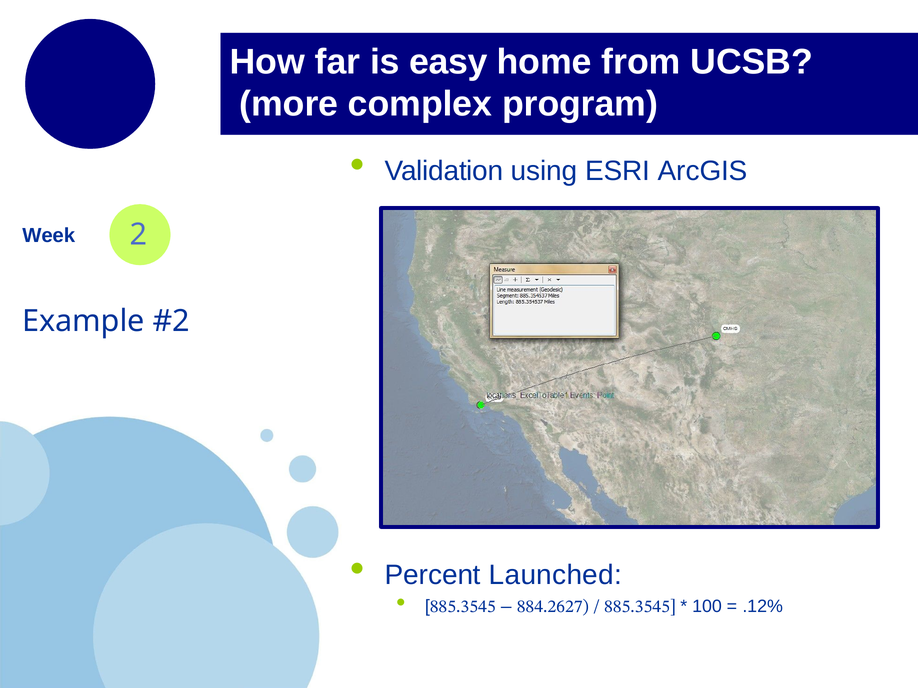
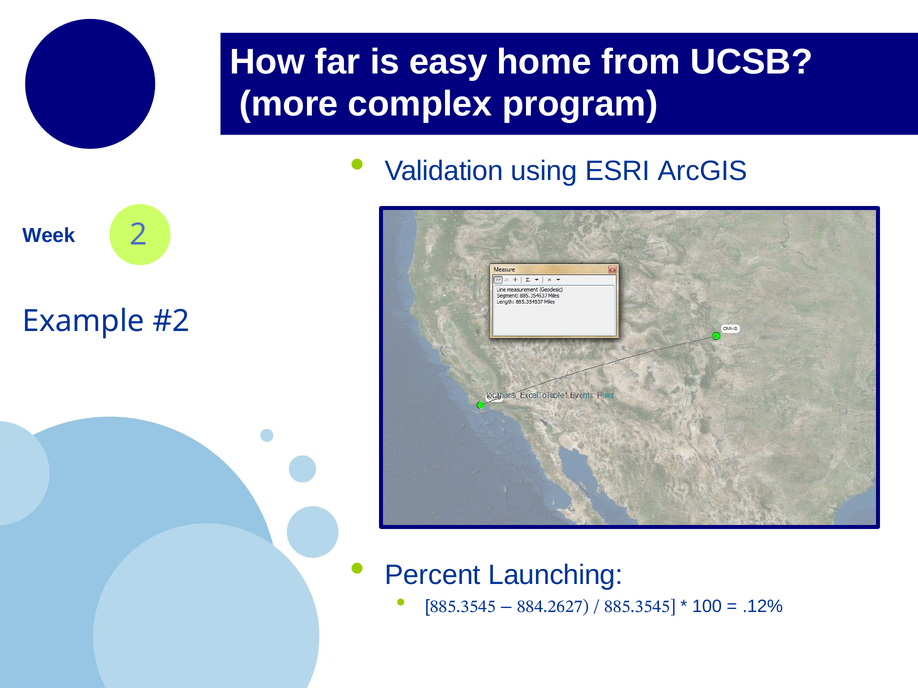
Launched: Launched -> Launching (556, 575)
